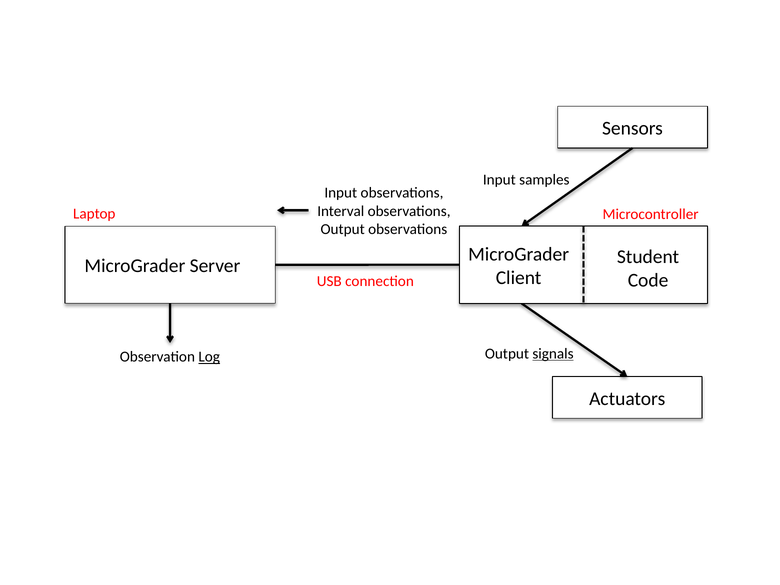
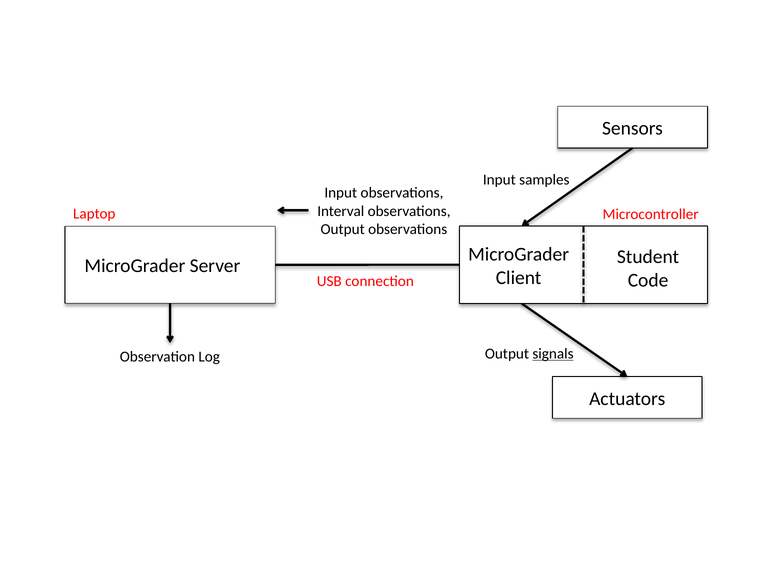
Log underline: present -> none (209, 357)
